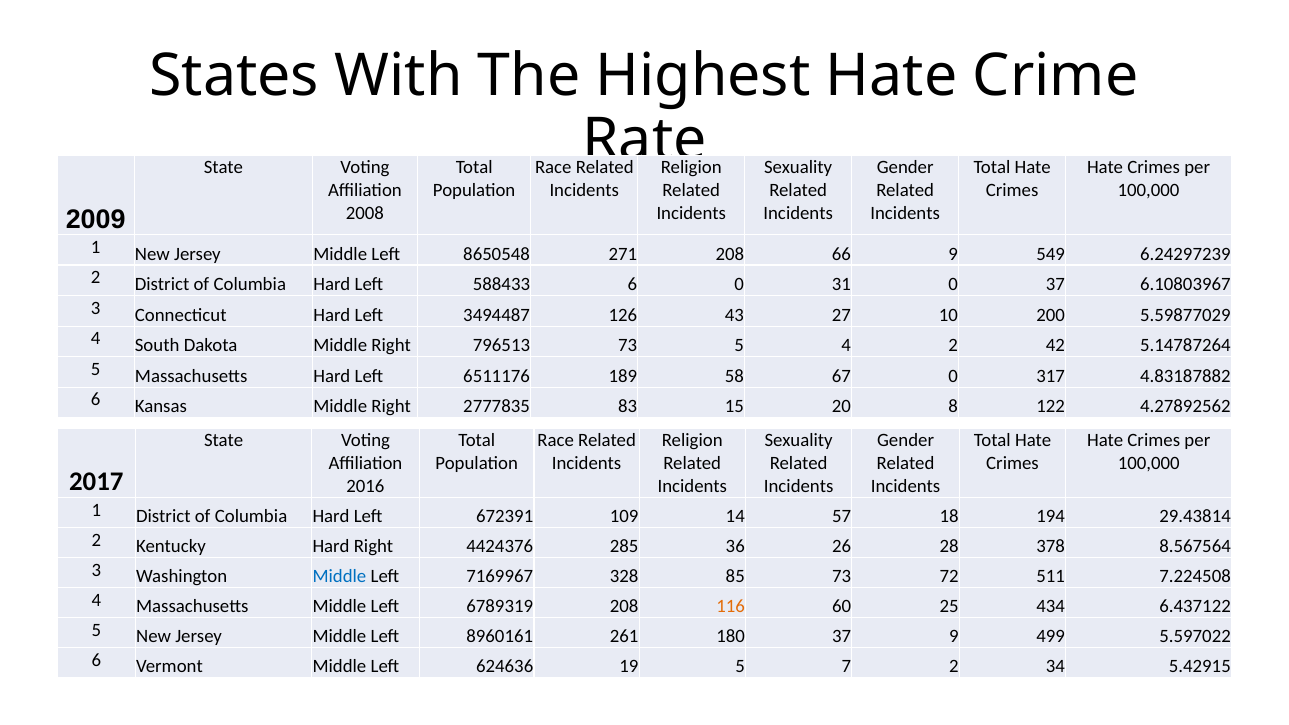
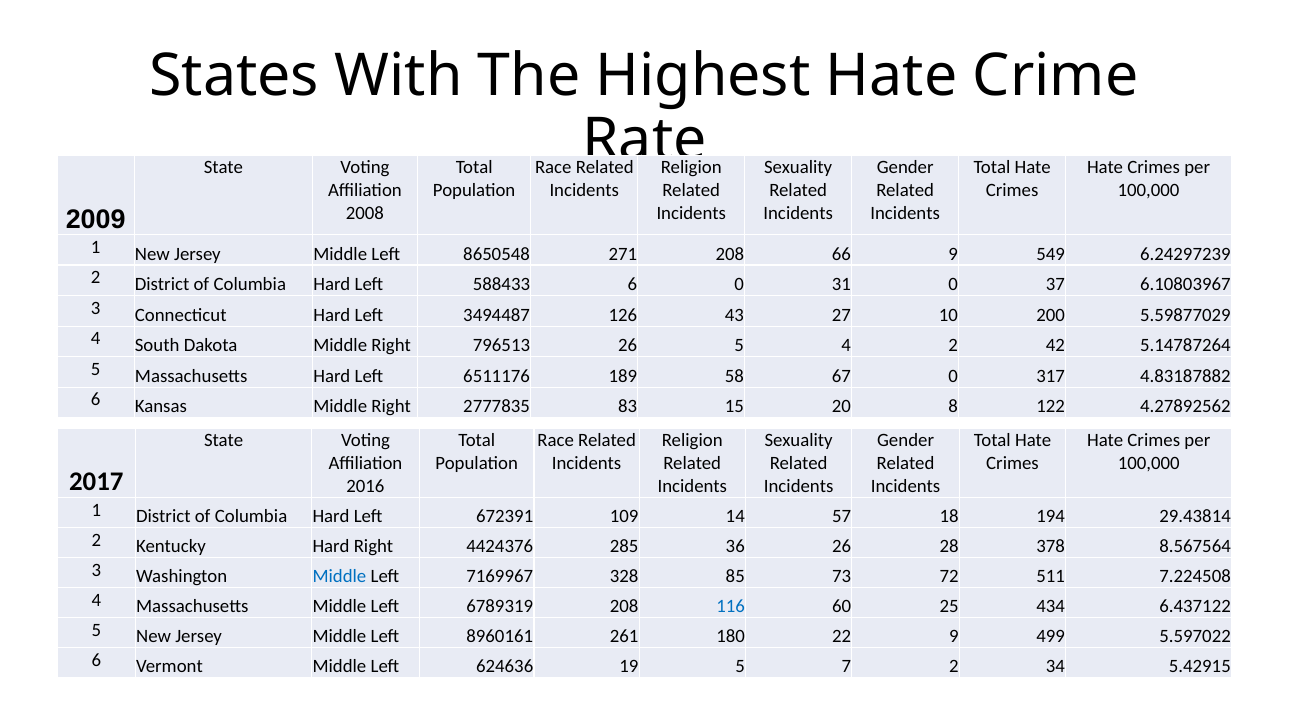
796513 73: 73 -> 26 (628, 345)
116 colour: orange -> blue (731, 606)
180 37: 37 -> 22 (842, 636)
